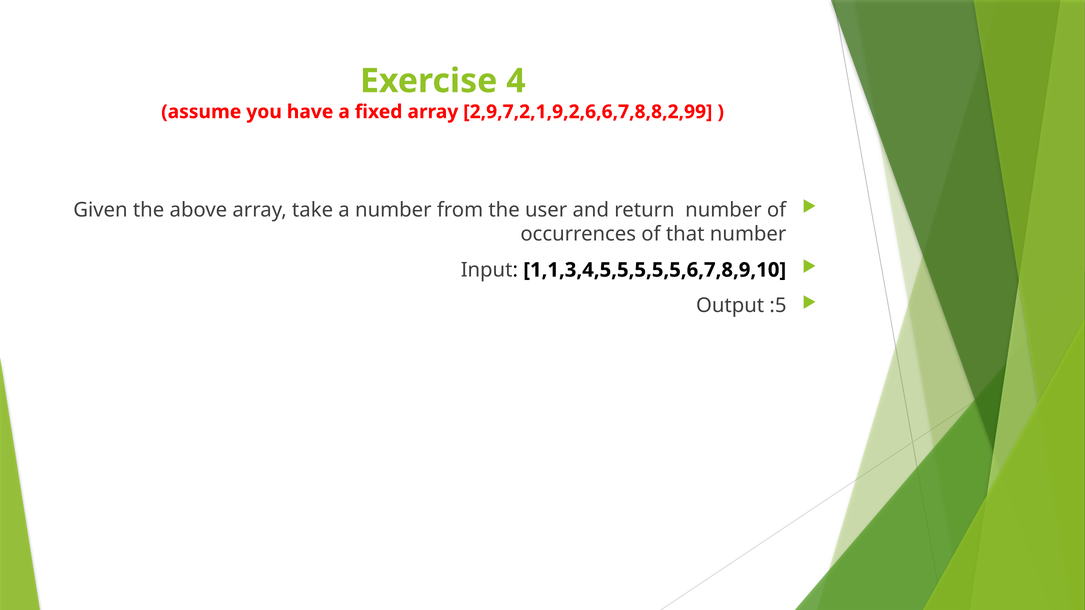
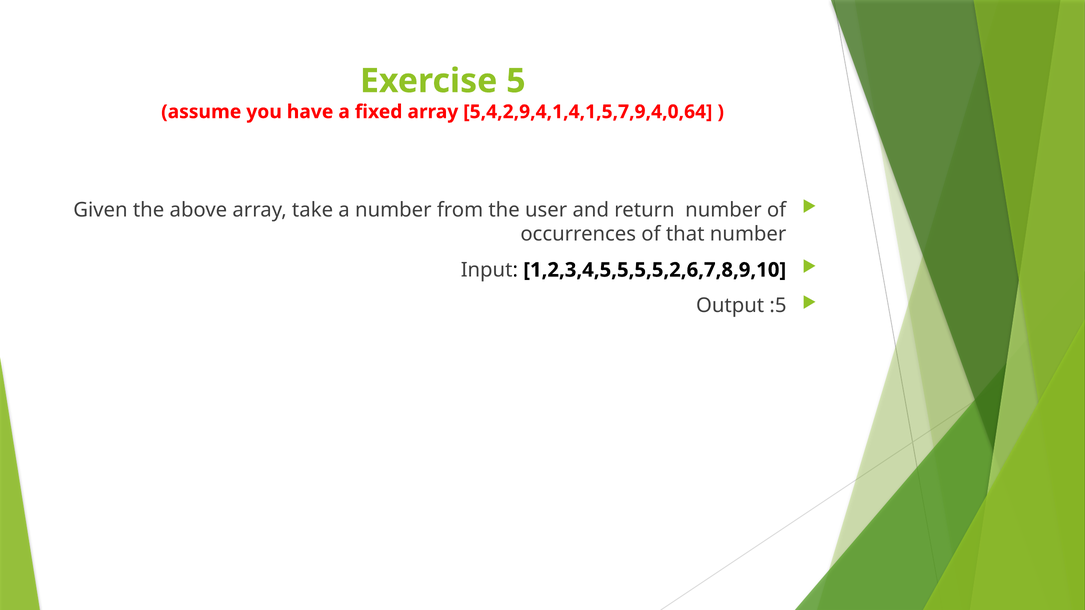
4: 4 -> 5 (516, 81)
2,9,7,2,1,9,2,6,6,7,8,8,2,99: 2,9,7,2,1,9,2,6,6,7,8,8,2,99 -> 5,4,2,9,4,1,4,1,5,7,9,4,0,64 (588, 112)
1,1,3,4,5,5,5,5,5,6,7,8,9,10: 1,1,3,4,5,5,5,5,5,6,7,8,9,10 -> 1,2,3,4,5,5,5,5,2,6,7,8,9,10 (655, 270)
